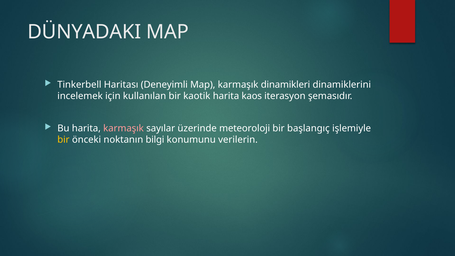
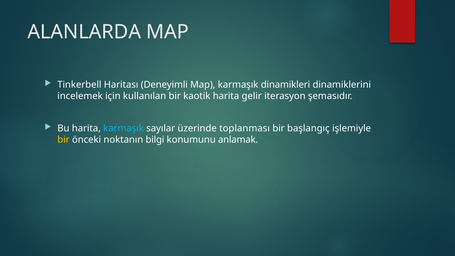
DÜNYADAKI: DÜNYADAKI -> ALANLARDA (84, 32)
kaos: kaos -> gelir (252, 96)
karmaşık colour: pink -> light blue (124, 128)
meteoroloji: meteoroloji -> toplanması (245, 128)
verilerin: verilerin -> anlamak (238, 140)
